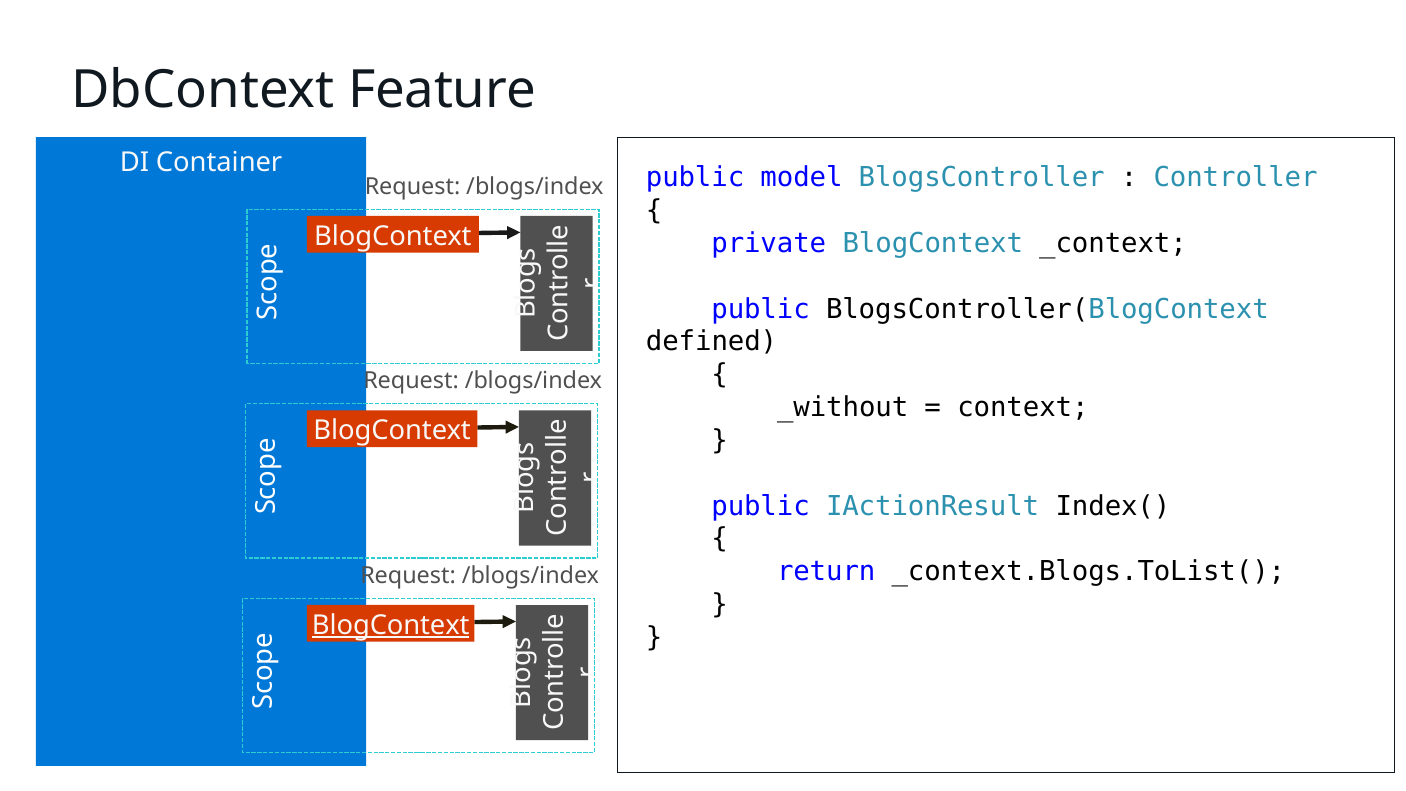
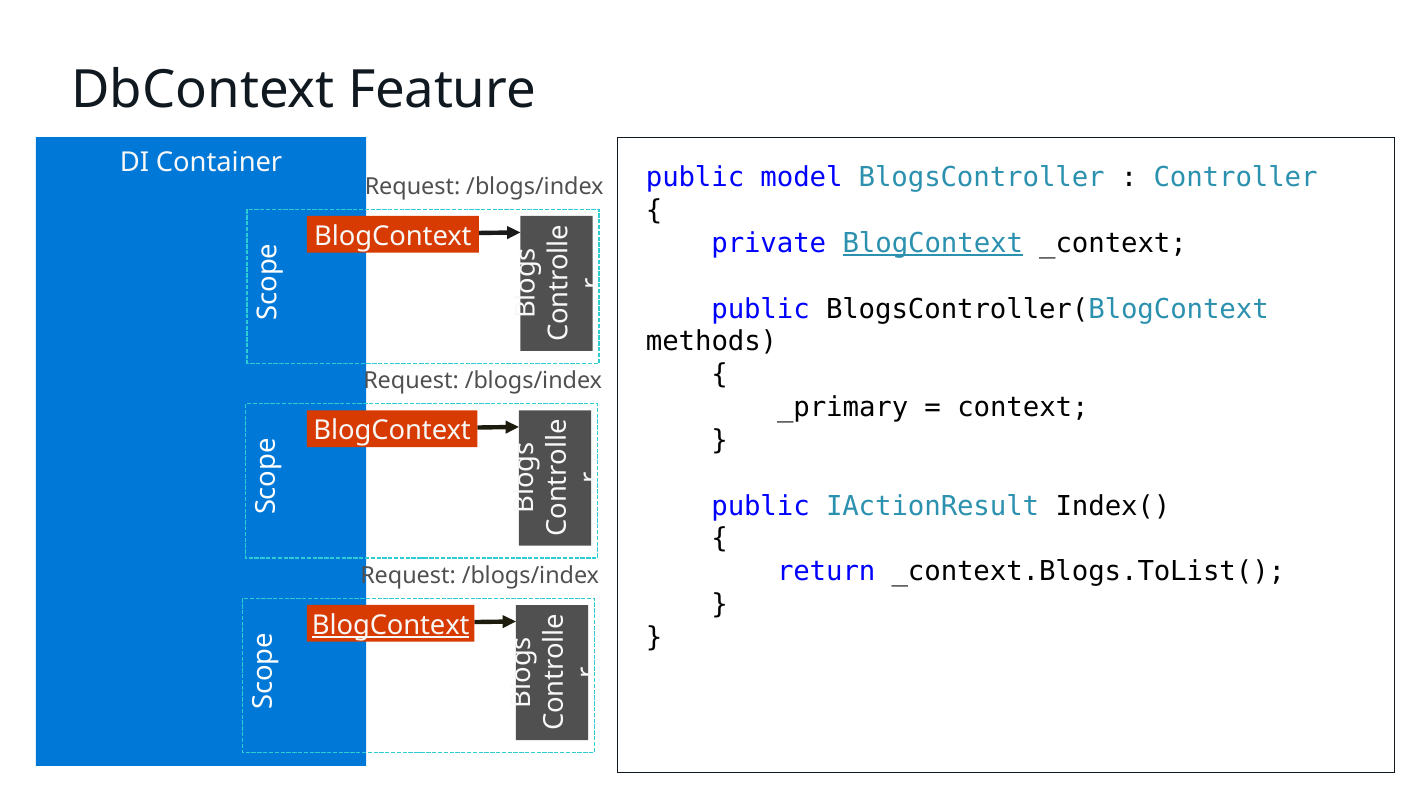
BlogContext underline: none -> present (933, 243)
defined: defined -> methods (712, 342)
_without: _without -> _primary (843, 407)
